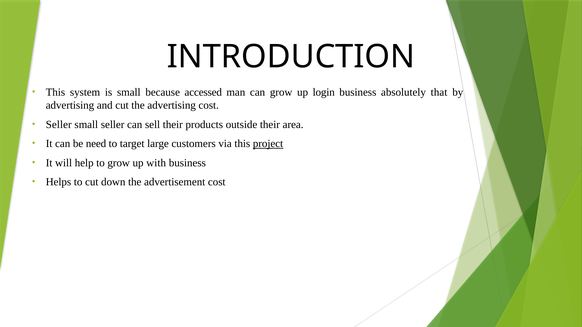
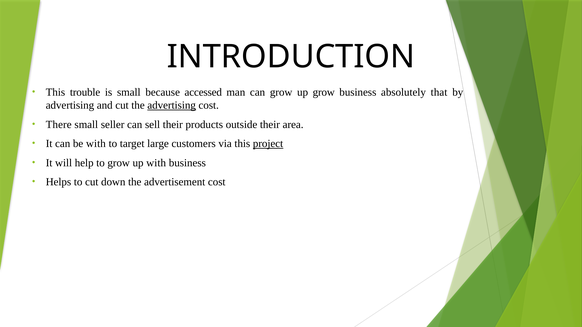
system: system -> trouble (85, 92)
up login: login -> grow (324, 92)
advertising underline: none -> present (172, 105)
Seller: Seller -> There (59, 125)
be need: need -> with (96, 144)
